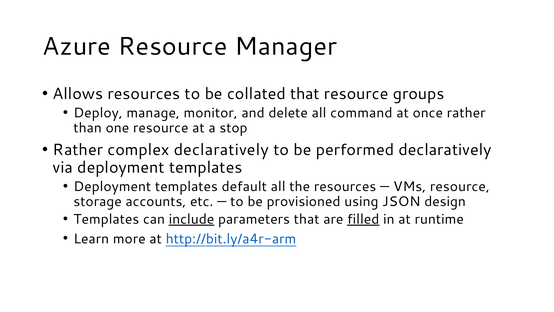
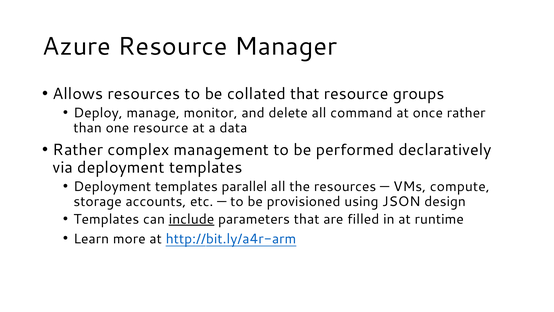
stop: stop -> data (233, 128)
complex declaratively: declaratively -> management (221, 150)
default: default -> parallel (244, 186)
VMs resource: resource -> compute (460, 186)
filled underline: present -> none (363, 219)
